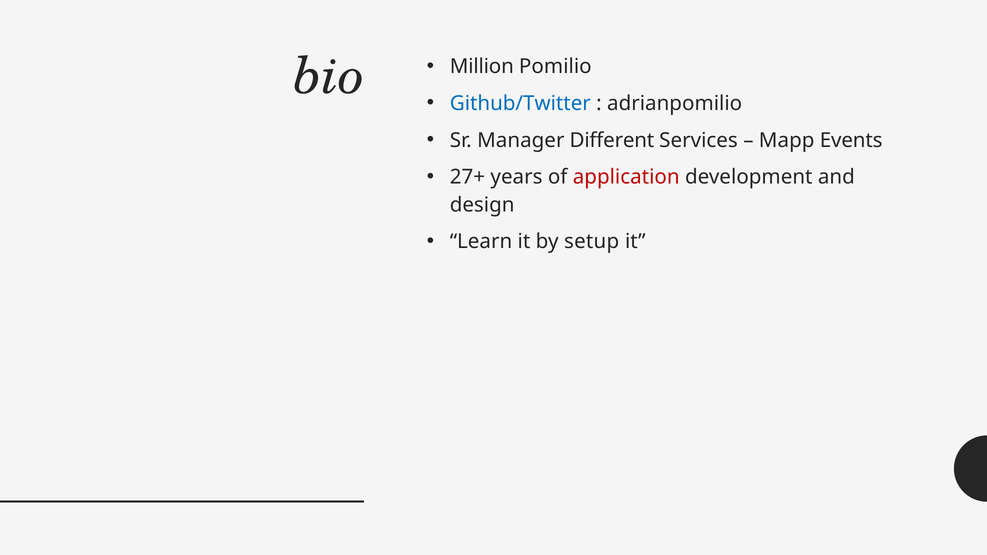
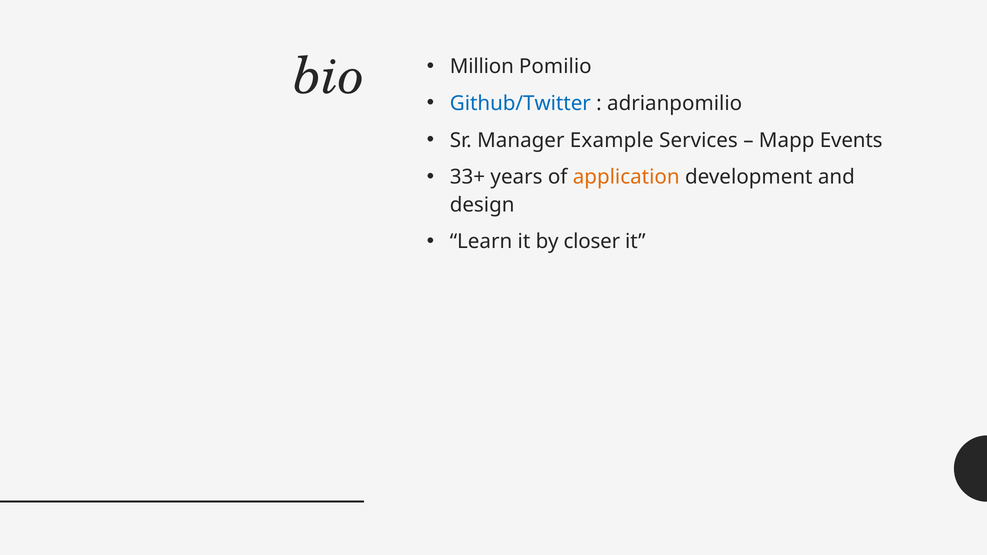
Different: Different -> Example (612, 140)
27+: 27+ -> 33+ (467, 177)
application colour: red -> orange (626, 177)
setup: setup -> closer (592, 242)
